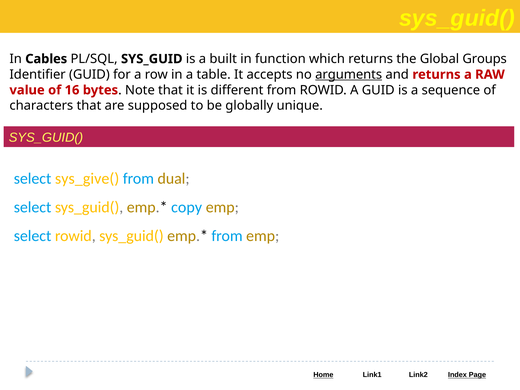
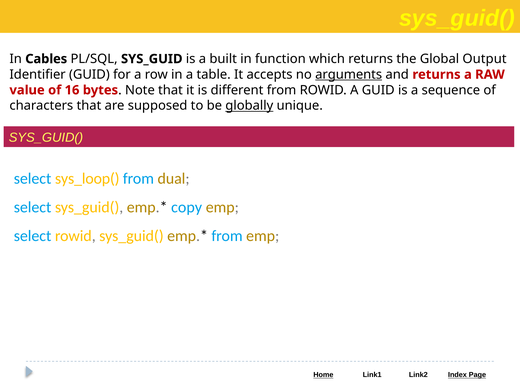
Groups: Groups -> Output (485, 59)
globally underline: none -> present (249, 106)
sys_give(: sys_give( -> sys_loop( (87, 179)
